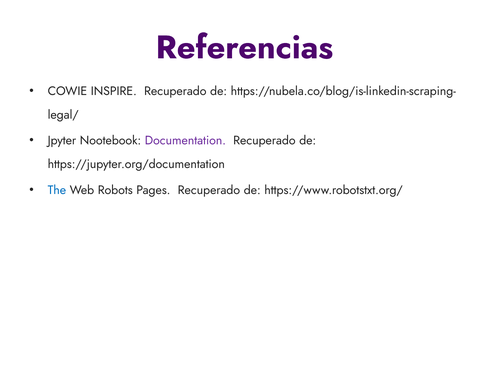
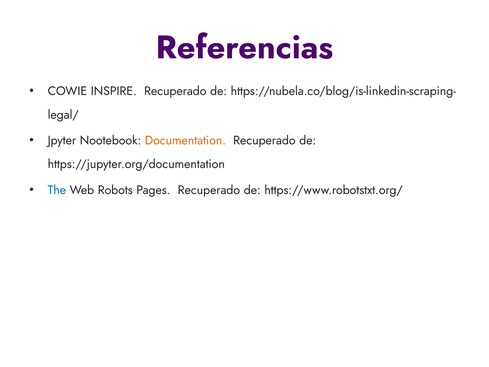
Documentation colour: purple -> orange (185, 141)
